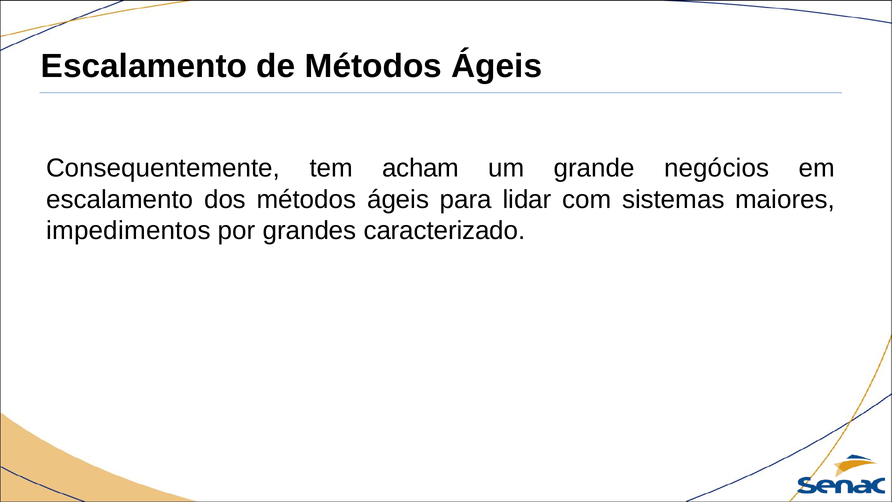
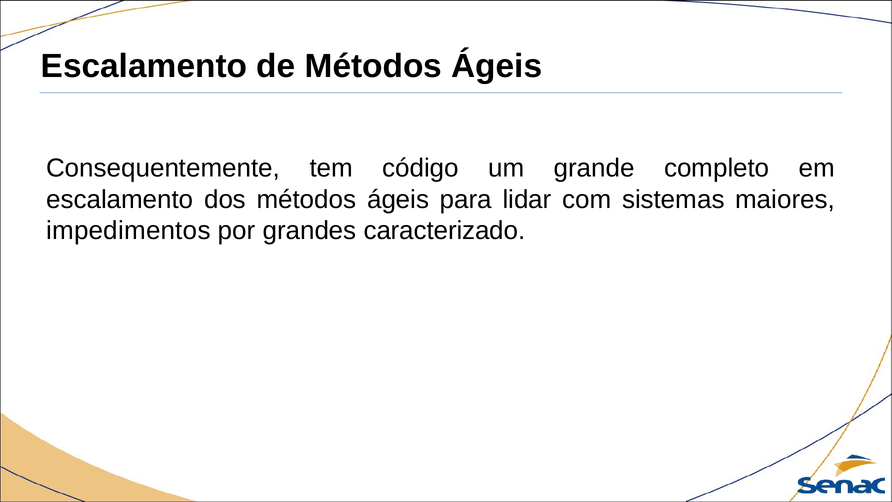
acham: acham -> código (420, 168)
negócios: negócios -> completo (717, 168)
